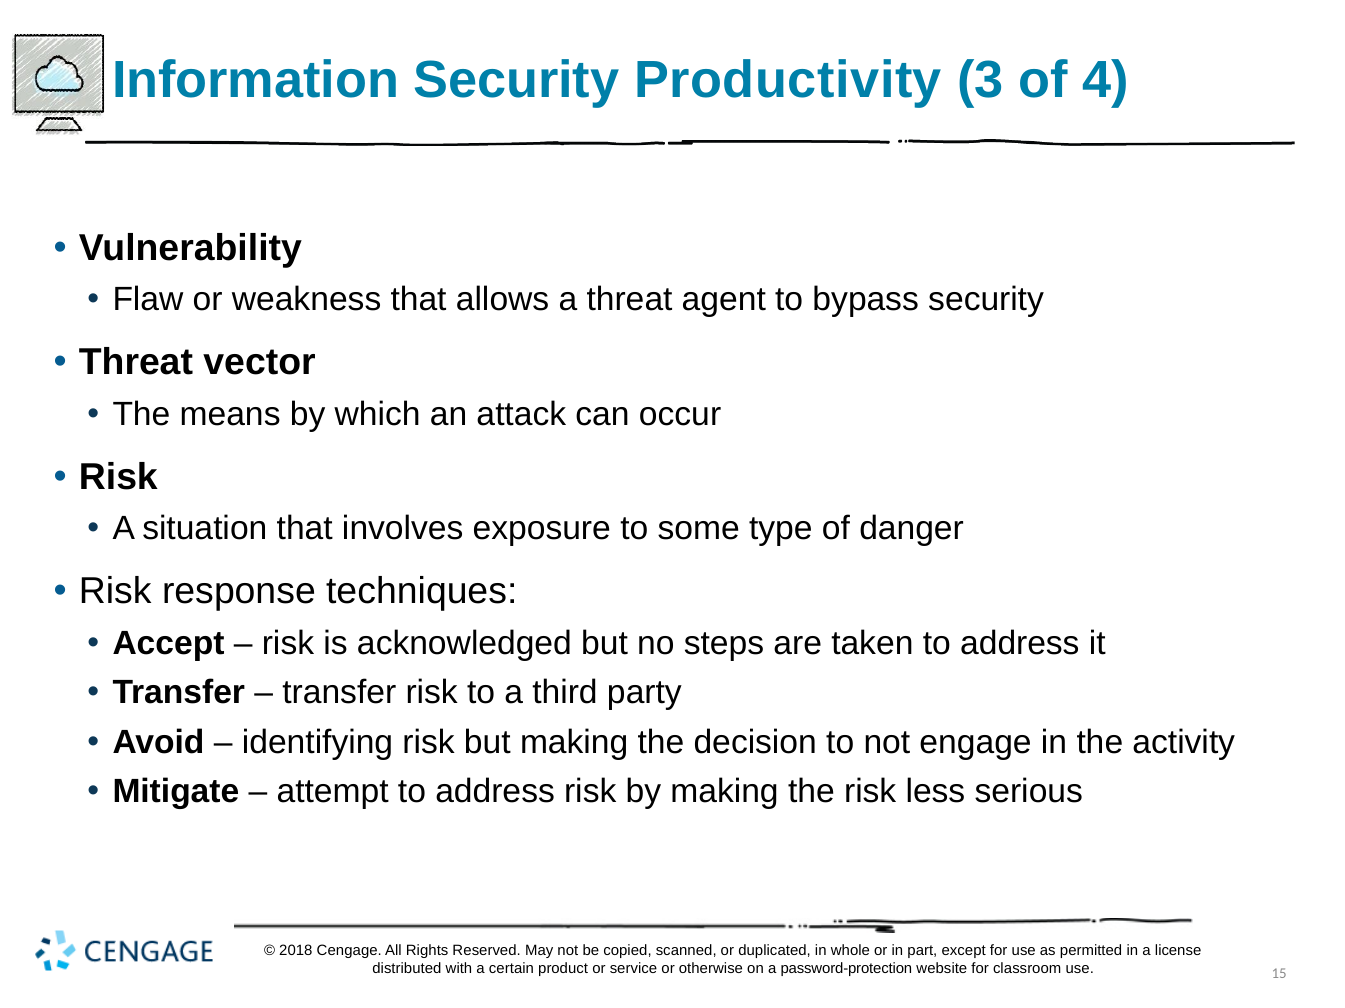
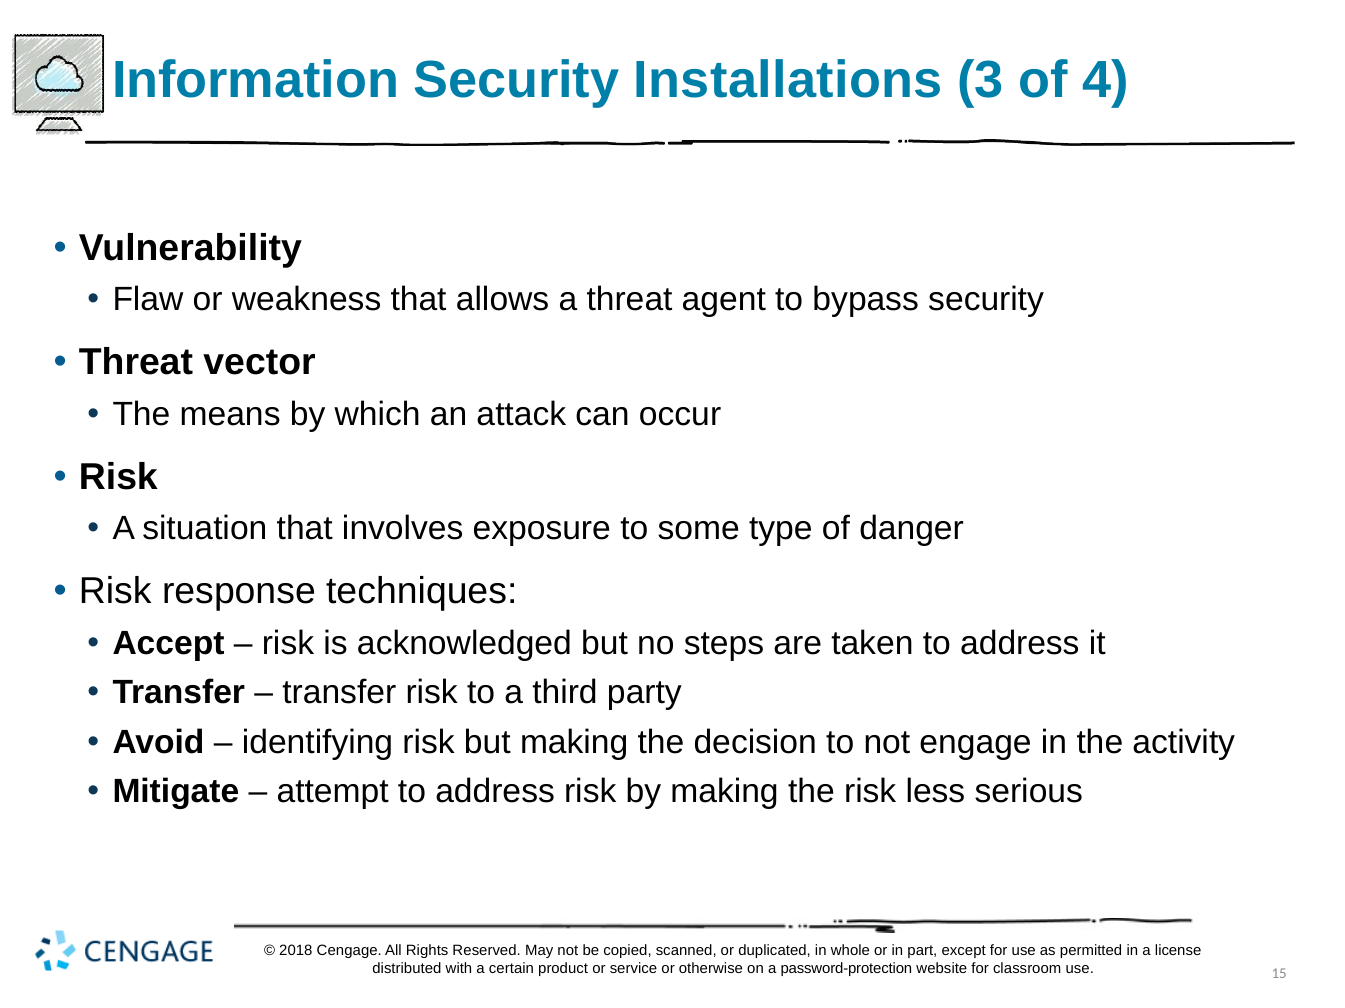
Productivity: Productivity -> Installations (788, 80)
